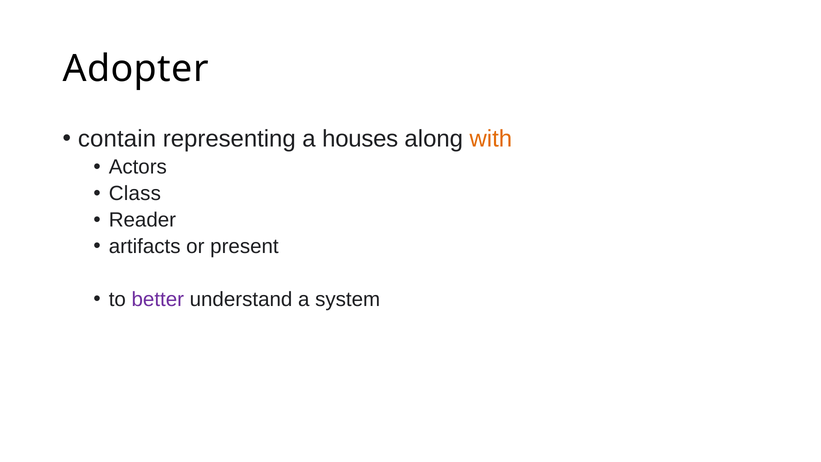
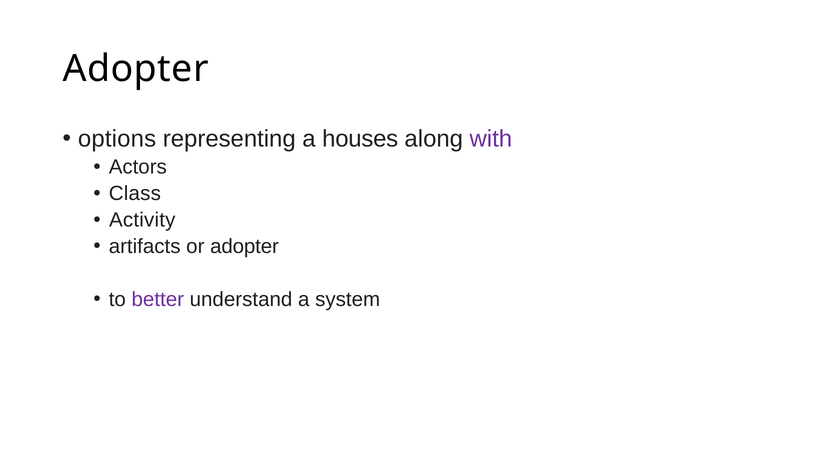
contain: contain -> options (117, 139)
with colour: orange -> purple (491, 139)
Reader: Reader -> Activity (142, 220)
or present: present -> adopter (245, 246)
